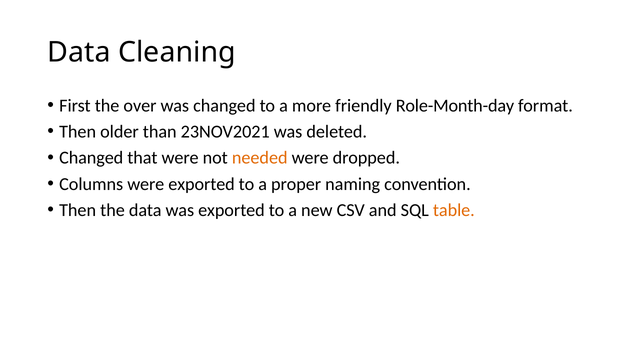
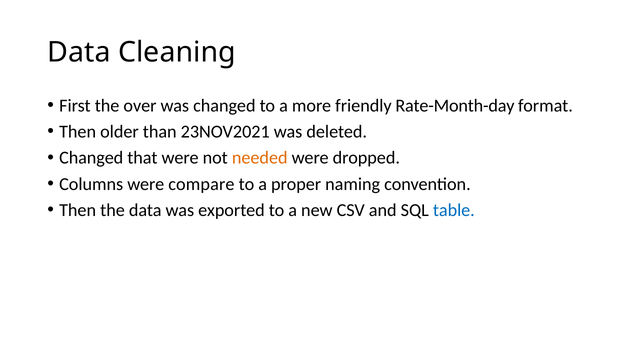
Role-Month-day: Role-Month-day -> Rate-Month-day (455, 105)
were exported: exported -> compare (201, 184)
table colour: orange -> blue (454, 210)
